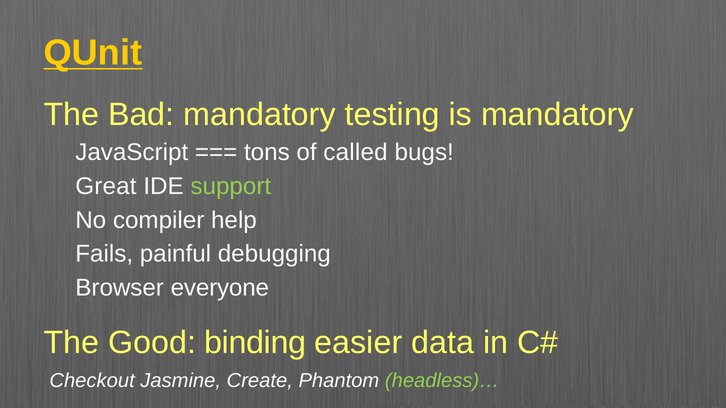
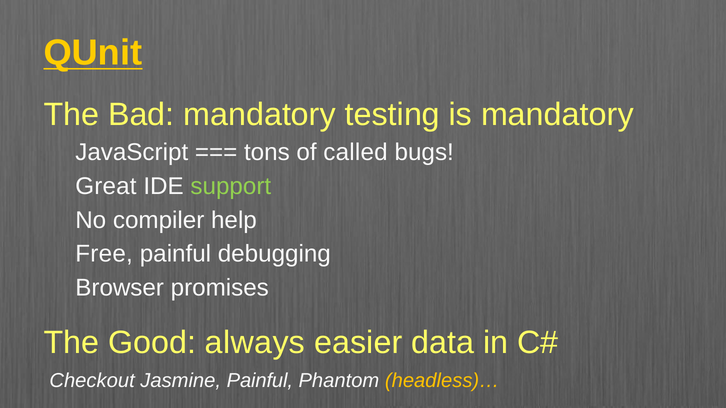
Fails: Fails -> Free (104, 254)
everyone: everyone -> promises (220, 288)
binding: binding -> always (255, 343)
Jasmine Create: Create -> Painful (260, 381)
headless)… colour: light green -> yellow (442, 381)
